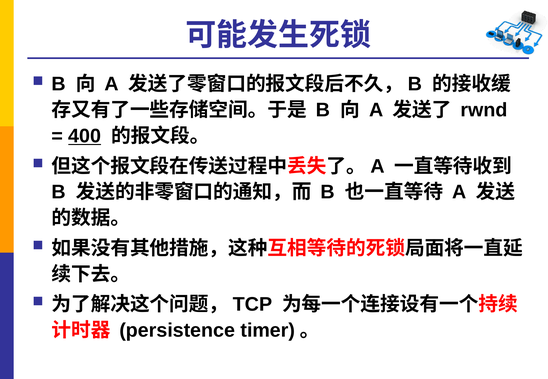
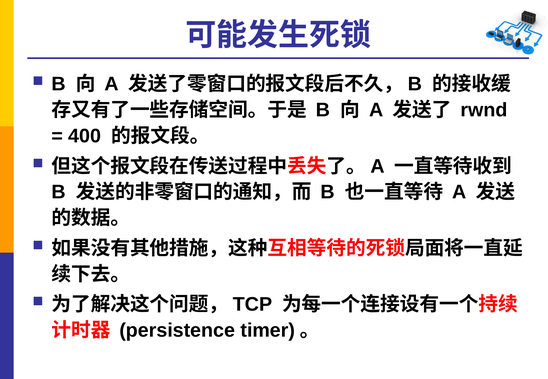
400 underline: present -> none (85, 136)
